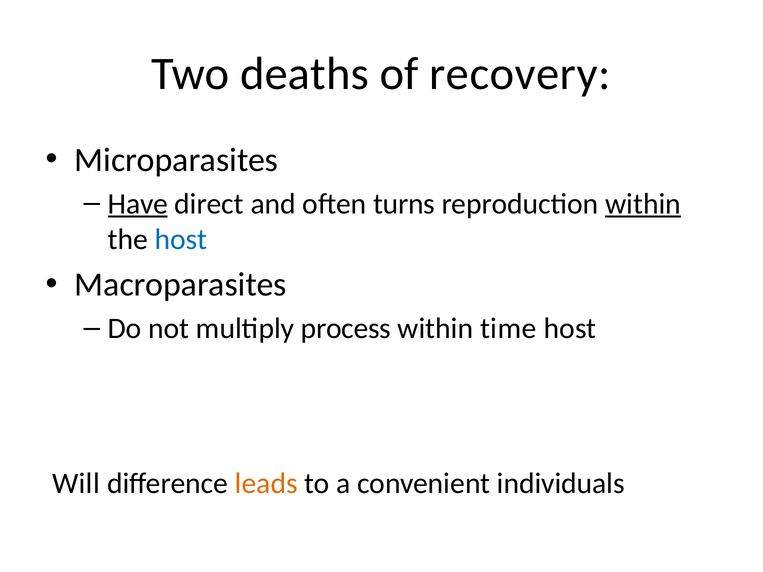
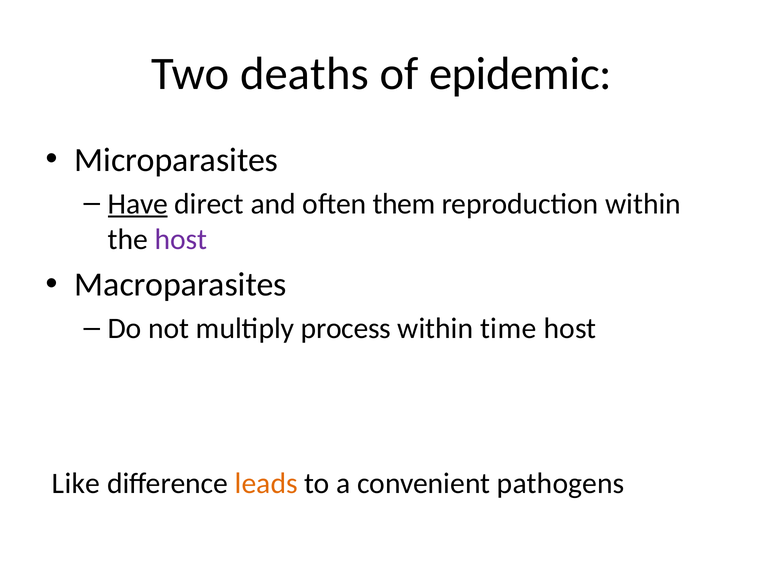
recovery: recovery -> epidemic (520, 74)
turns: turns -> them (404, 204)
within underline: present -> none (643, 204)
host colour: blue -> purple (181, 240)
Will: Will -> Like (76, 484)
individuals: individuals -> pathogens (561, 484)
